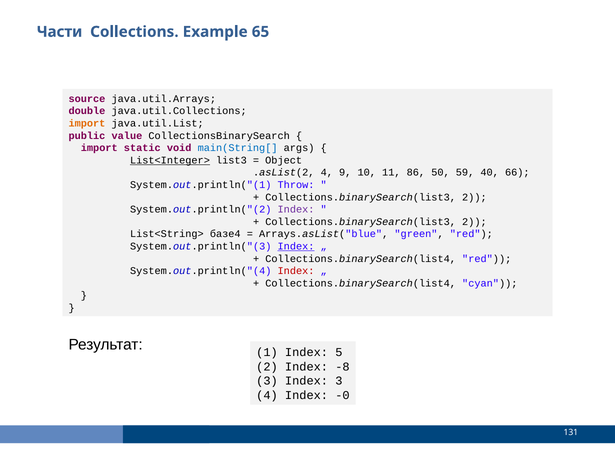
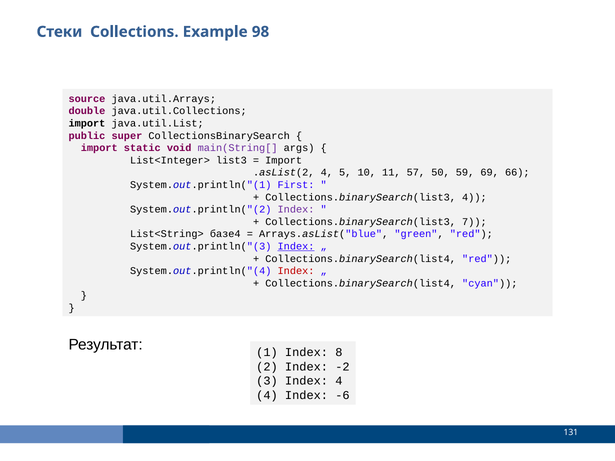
Части: Части -> Стеки (59, 32)
65: 65 -> 98 (261, 32)
import colour: orange -> black (87, 123)
value: value -> super (127, 136)
main(String[ colour: blue -> purple (238, 148)
List<Integer> underline: present -> none (170, 160)
Object: Object -> Import (284, 160)
9: 9 -> 5 (345, 173)
86: 86 -> 57 (416, 173)
40: 40 -> 69 (490, 173)
Throw: Throw -> First (296, 185)
2: 2 -> 4 (474, 197)
2: 2 -> 7 (474, 222)
5: 5 -> 8 (339, 352)
-8: -8 -> -2 (342, 367)
Index 3: 3 -> 4 (339, 381)
-0: -0 -> -6 (342, 396)
